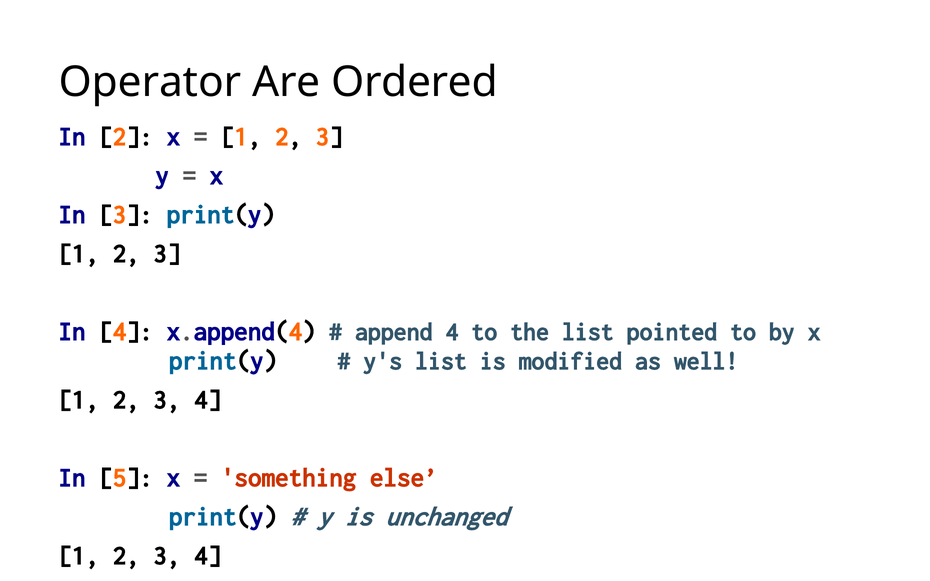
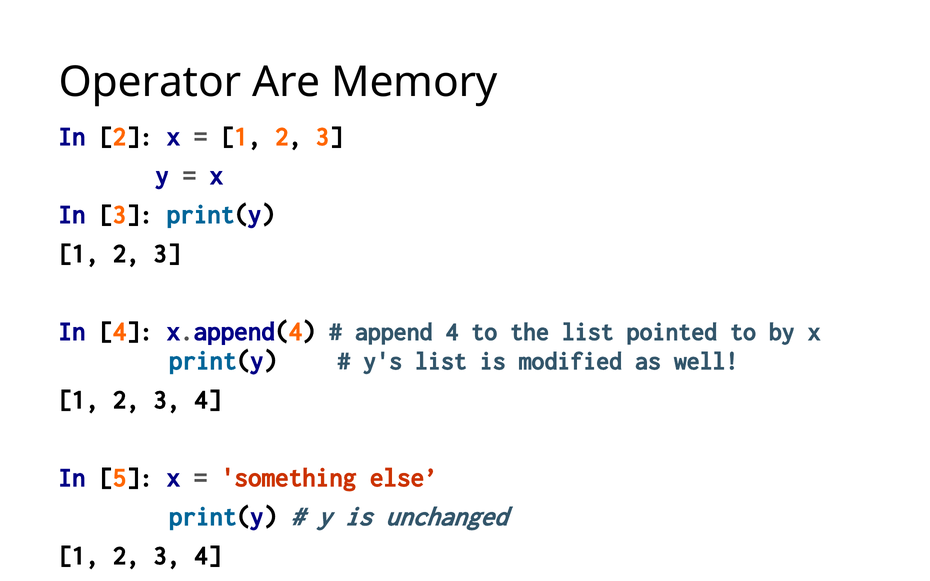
Ordered: Ordered -> Memory (414, 82)
